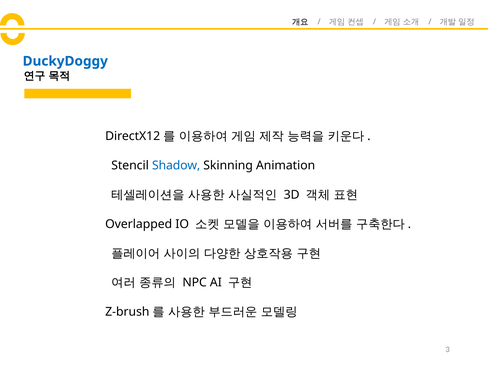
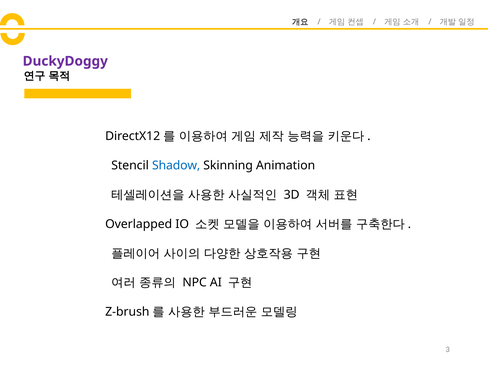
DuckyDoggy colour: blue -> purple (65, 61)
